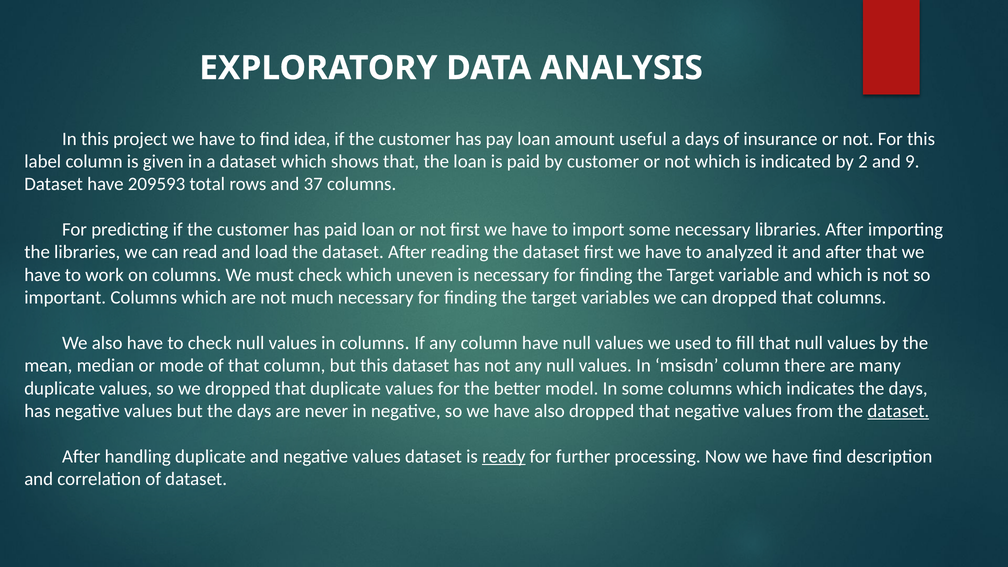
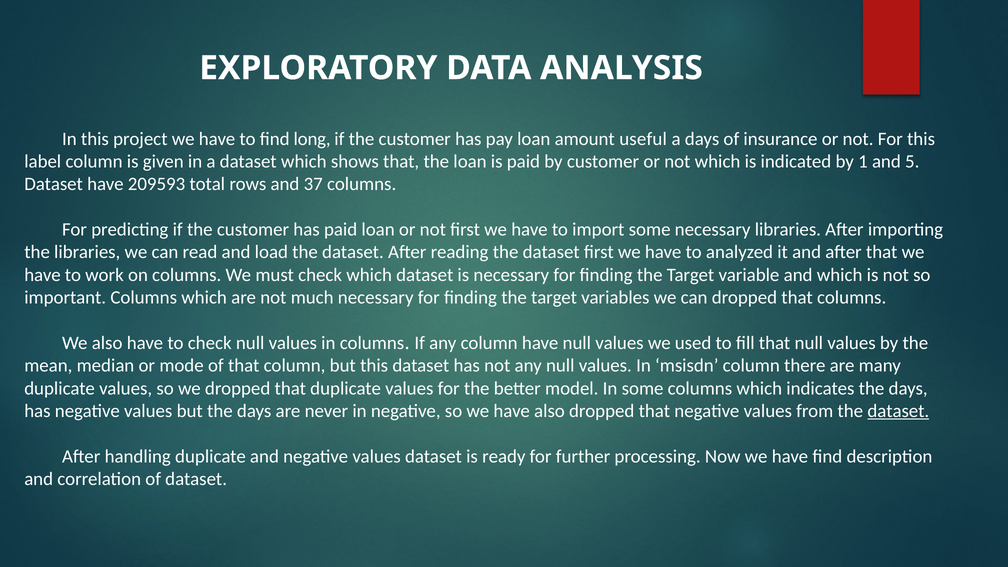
idea: idea -> long (312, 139)
2: 2 -> 1 (863, 162)
9: 9 -> 5 (912, 162)
which uneven: uneven -> dataset (425, 275)
ready underline: present -> none (504, 456)
